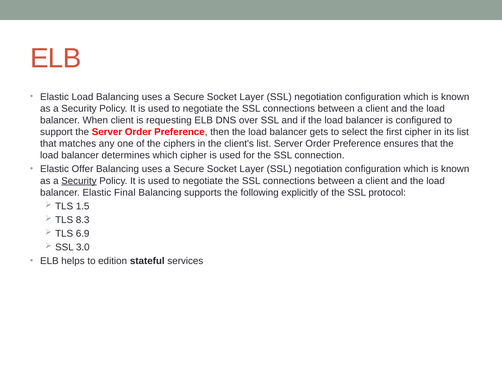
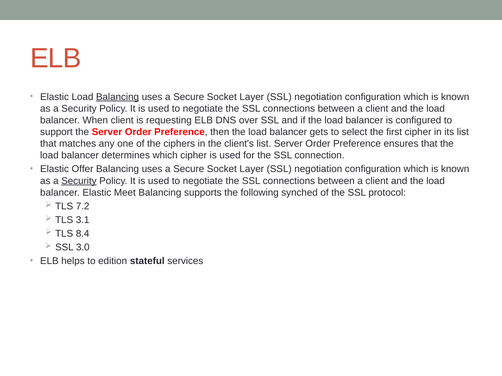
Balancing underline: none -> present (118, 97)
Final: Final -> Meet (125, 193)
explicitly: explicitly -> synched (300, 193)
1.5: 1.5 -> 7.2 (83, 206)
8.3: 8.3 -> 3.1 (83, 220)
6.9: 6.9 -> 8.4 (83, 234)
